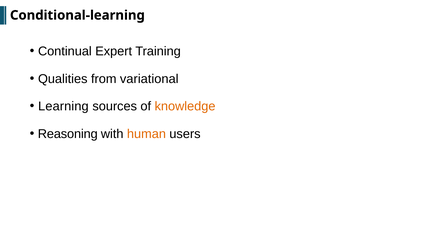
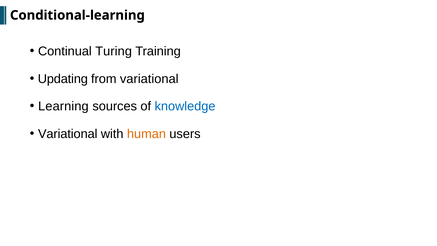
Expert: Expert -> Turing (114, 51)
Qualities: Qualities -> Updating (63, 79)
knowledge colour: orange -> blue (185, 106)
Reasoning: Reasoning -> Variational (68, 134)
